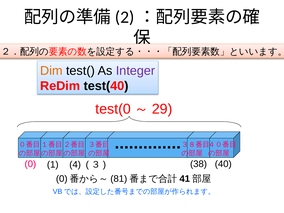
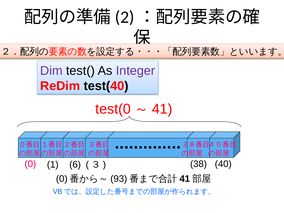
Dim colour: orange -> purple (51, 71)
29: 29 -> 41 (162, 109)
4: 4 -> 6 (75, 165)
81: 81 -> 93 (119, 179)
